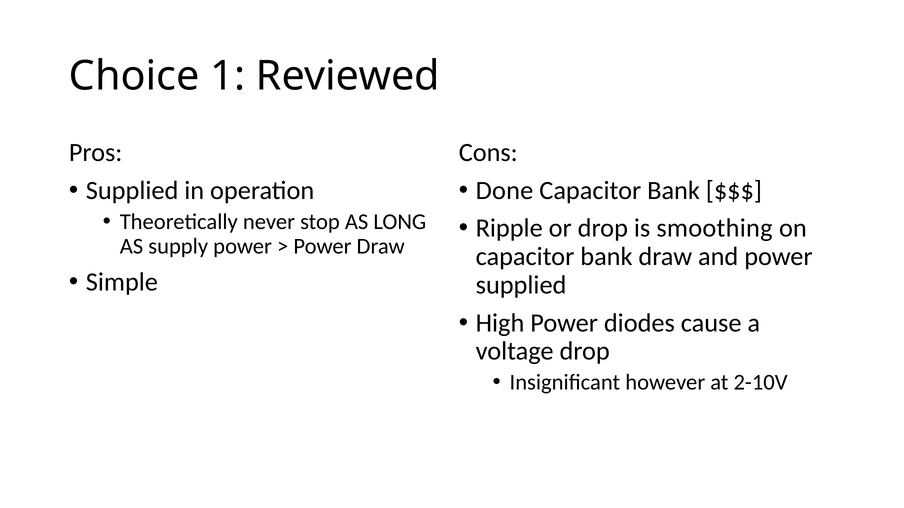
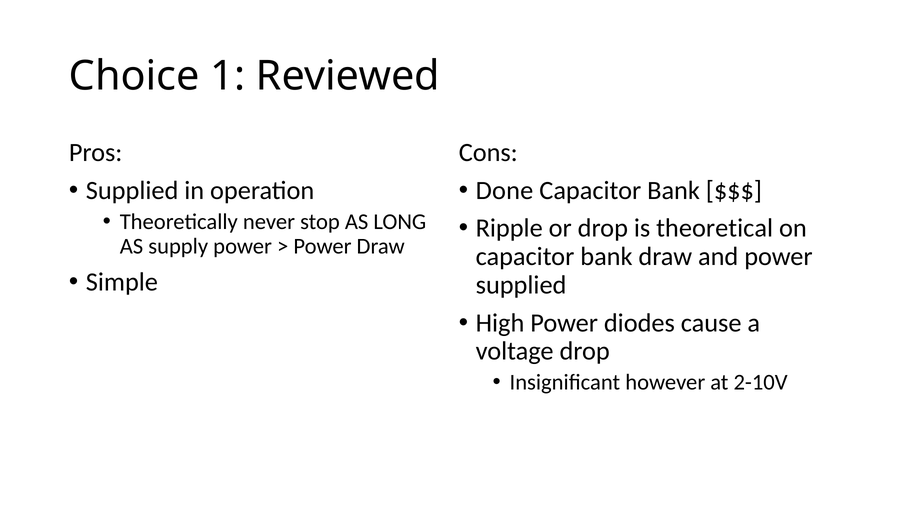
smoothing: smoothing -> theoretical (715, 228)
